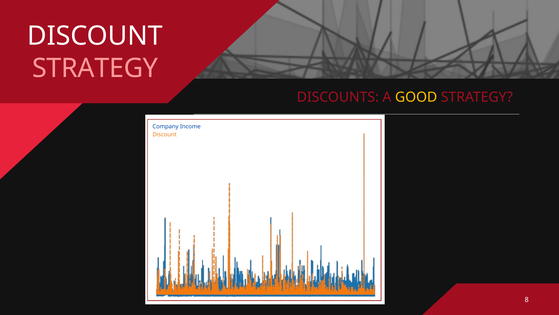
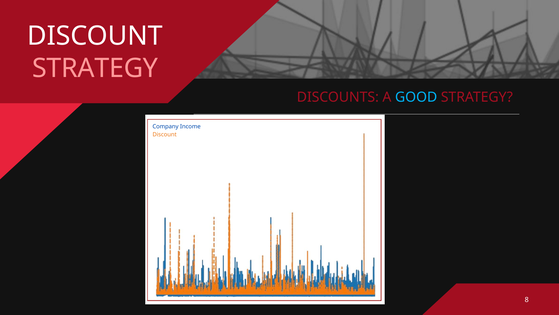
GOOD colour: yellow -> light blue (416, 97)
